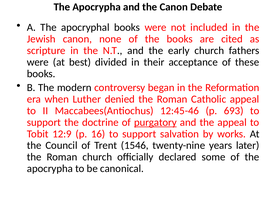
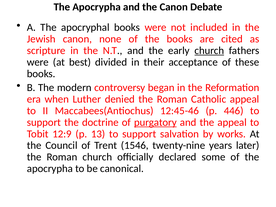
church underline: none -> present (209, 50)
693: 693 -> 446 (234, 111)
16: 16 -> 13 (98, 134)
